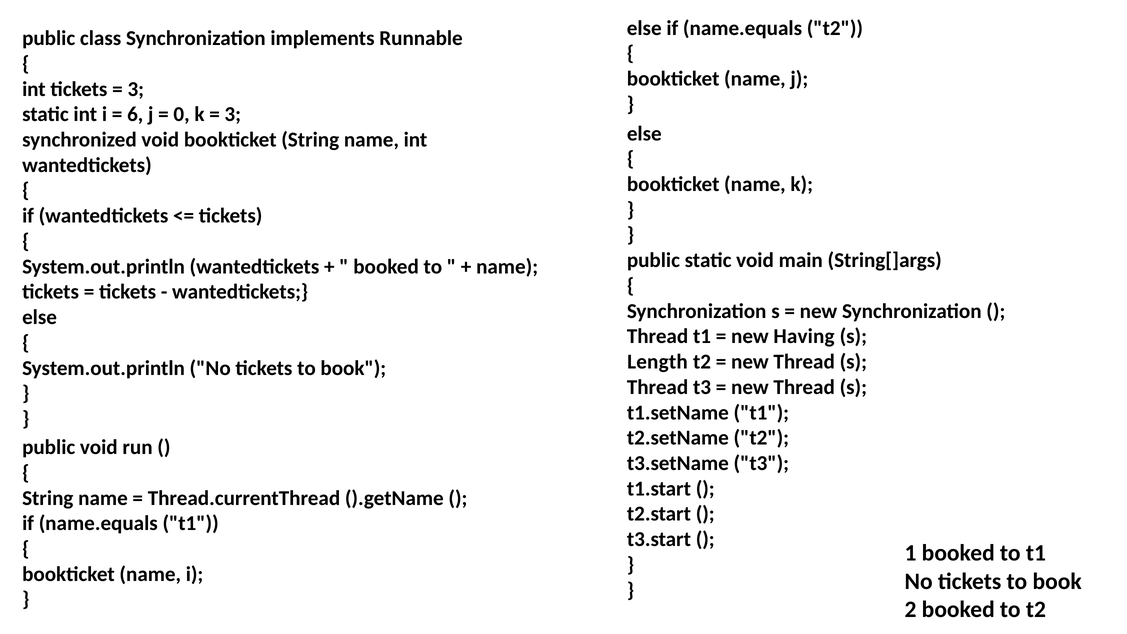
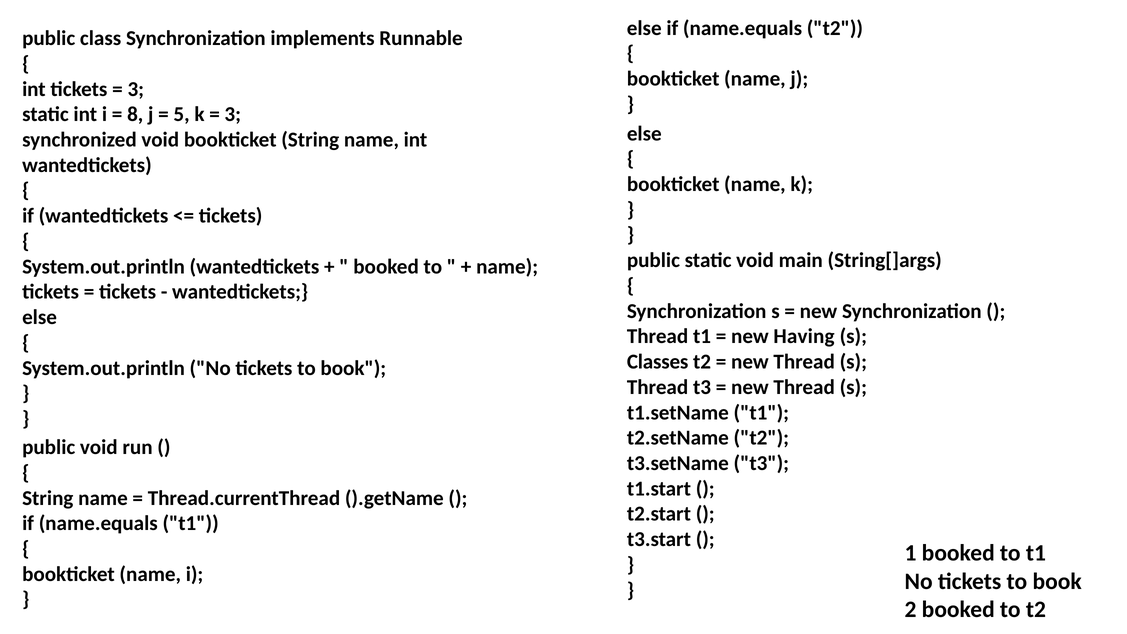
6: 6 -> 8 (135, 114)
0: 0 -> 5 (182, 114)
Length: Length -> Classes (658, 362)
